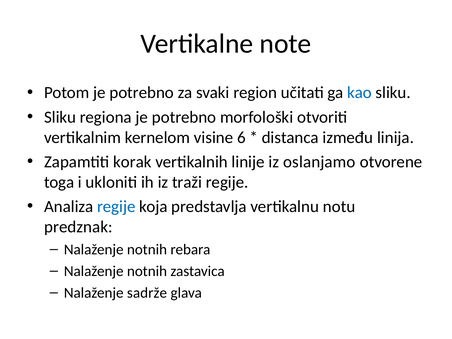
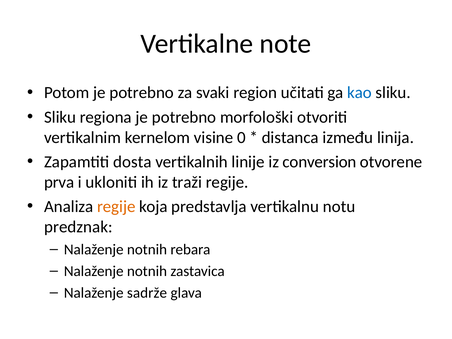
6: 6 -> 0 (241, 137)
korak: korak -> dosta (132, 162)
oslanjamo: oslanjamo -> conversion (320, 162)
toga: toga -> prva (59, 182)
regije colour: blue -> orange (116, 207)
